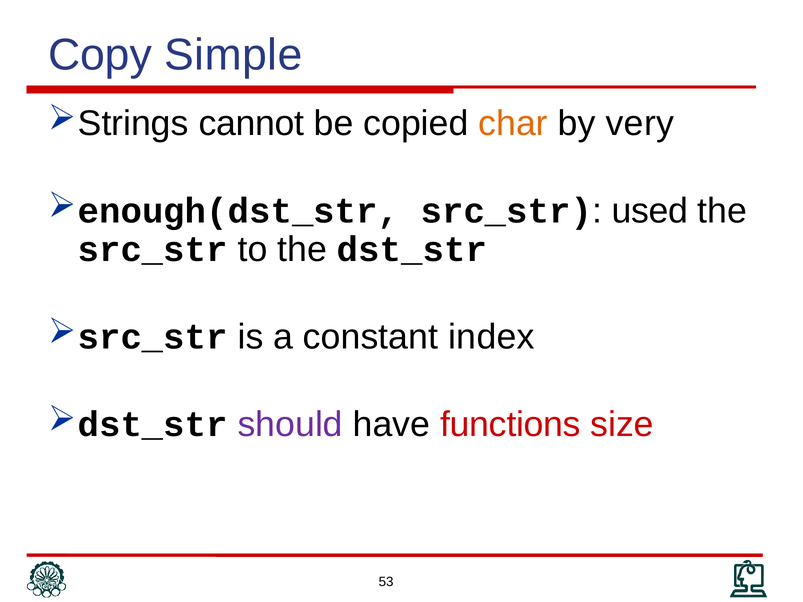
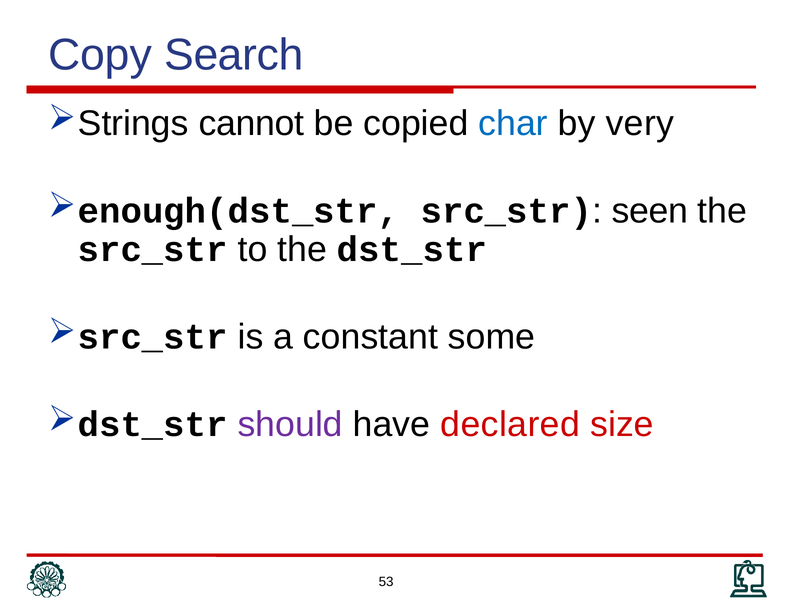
Simple: Simple -> Search (234, 55)
char colour: orange -> blue (513, 123)
used: used -> seen (650, 211)
index: index -> some (492, 337)
functions: functions -> declared (510, 424)
